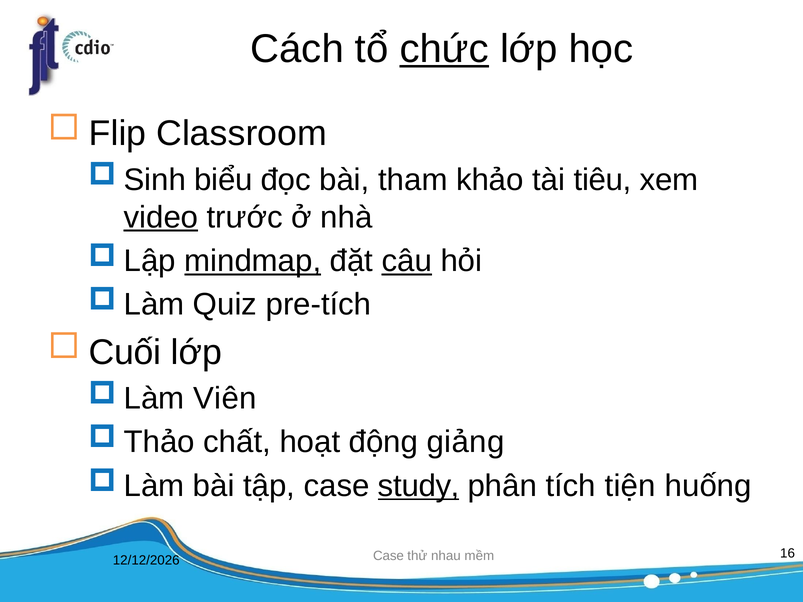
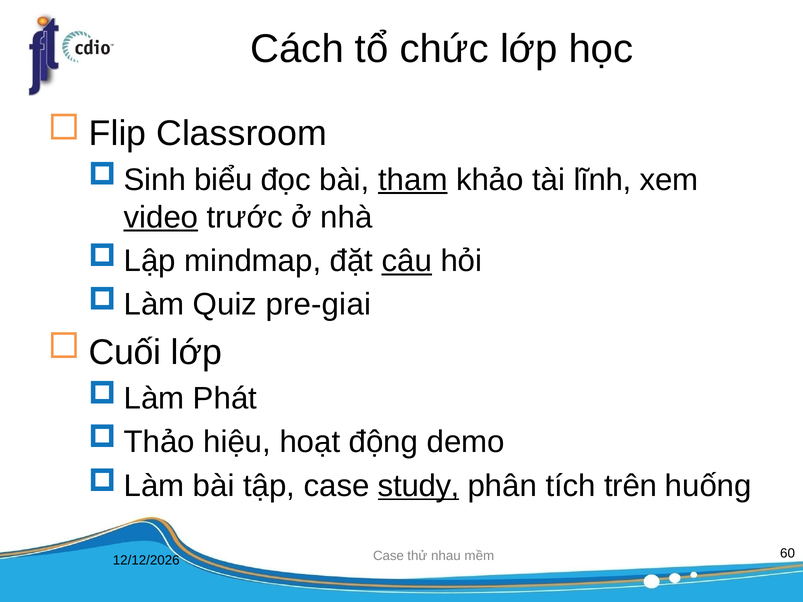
chức underline: present -> none (444, 49)
tham underline: none -> present (413, 180)
tiêu: tiêu -> lĩnh (603, 180)
mindmap underline: present -> none (253, 261)
pre-tích: pre-tích -> pre-giai (318, 305)
Viên: Viên -> Phát (225, 399)
chất: chất -> hiệu (237, 442)
giảng: giảng -> demo (466, 442)
tiện: tiện -> trên (631, 486)
16: 16 -> 60 (788, 554)
